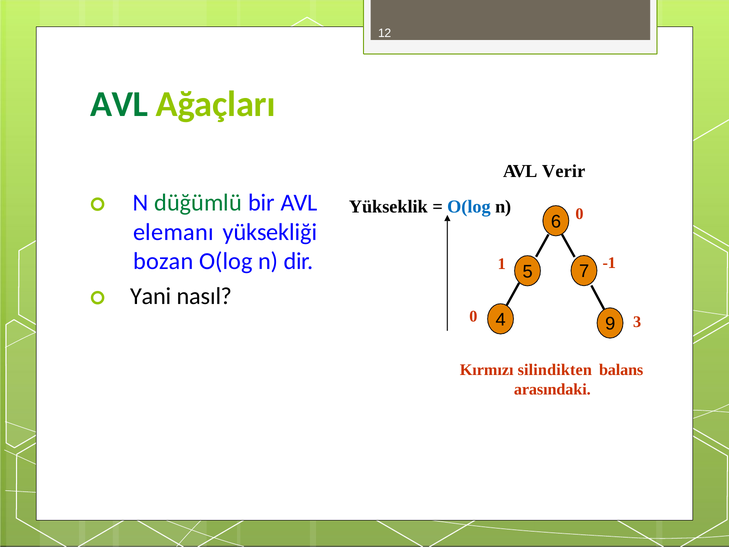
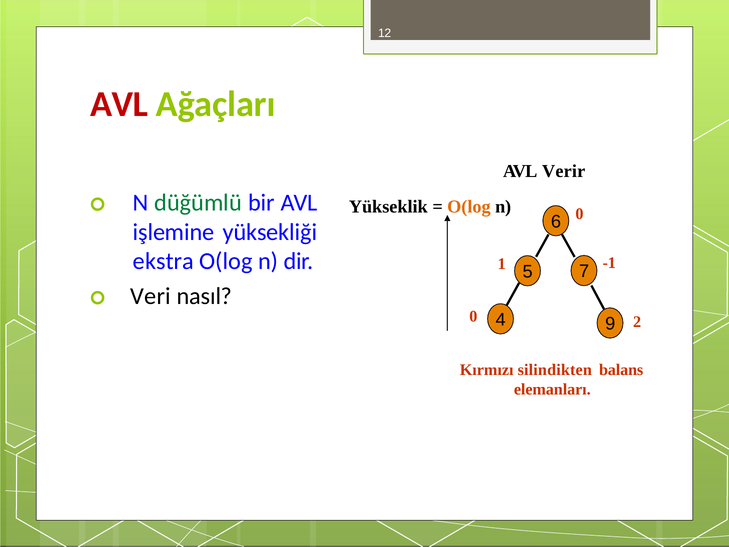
AVL colour: green -> red (119, 104)
O(log colour: blue -> orange (469, 207)
elemanı: elemanı -> işlemine (174, 232)
bozan: bozan -> ekstra (163, 261)
Yani: Yani -> Veri (151, 296)
3: 3 -> 2 (637, 322)
arasındaki: arasındaki -> elemanları (552, 389)
